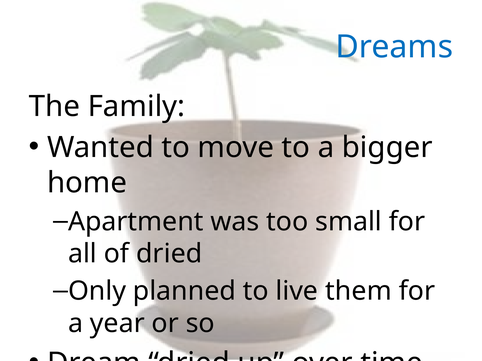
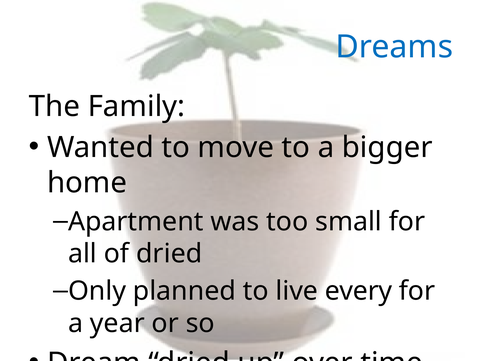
them: them -> every (359, 292)
